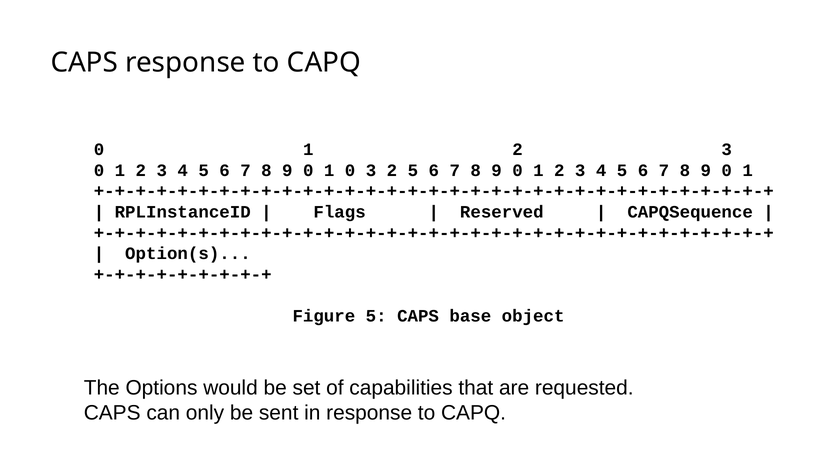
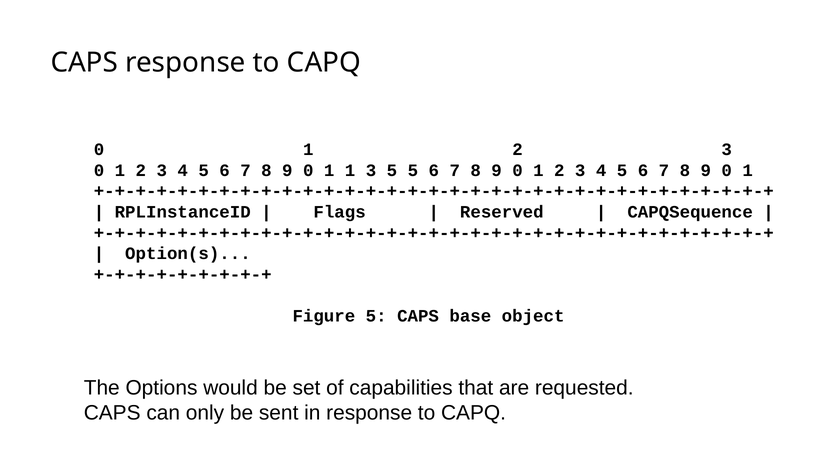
1 0: 0 -> 1 (350, 171)
3 2: 2 -> 5 (392, 171)
